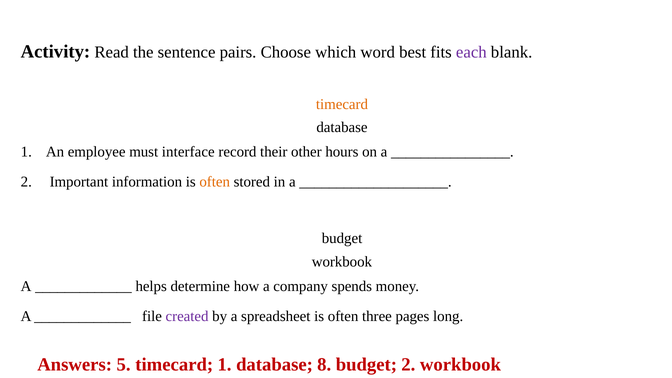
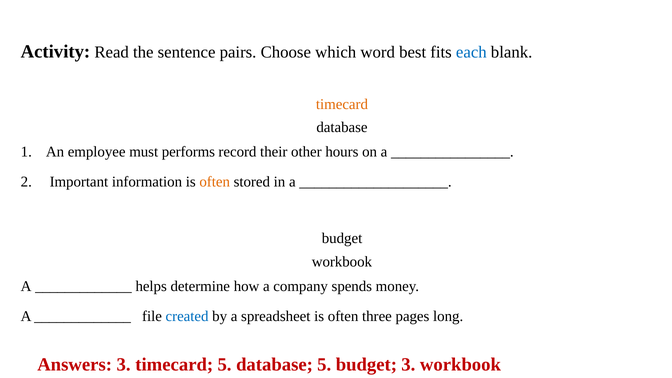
each colour: purple -> blue (471, 52)
interface: interface -> performs (188, 152)
created colour: purple -> blue (187, 316)
Answers 5: 5 -> 3 (124, 365)
timecard 1: 1 -> 5 (224, 365)
database 8: 8 -> 5 (324, 365)
budget 2: 2 -> 3 (408, 365)
